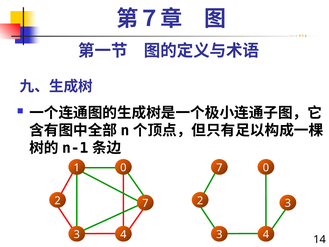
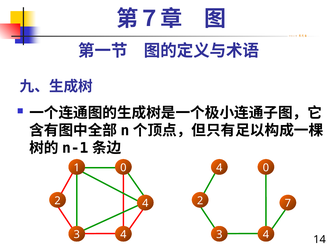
0 7: 7 -> 4 (219, 168)
2 7: 7 -> 4 (145, 203)
2 3: 3 -> 7 (288, 203)
